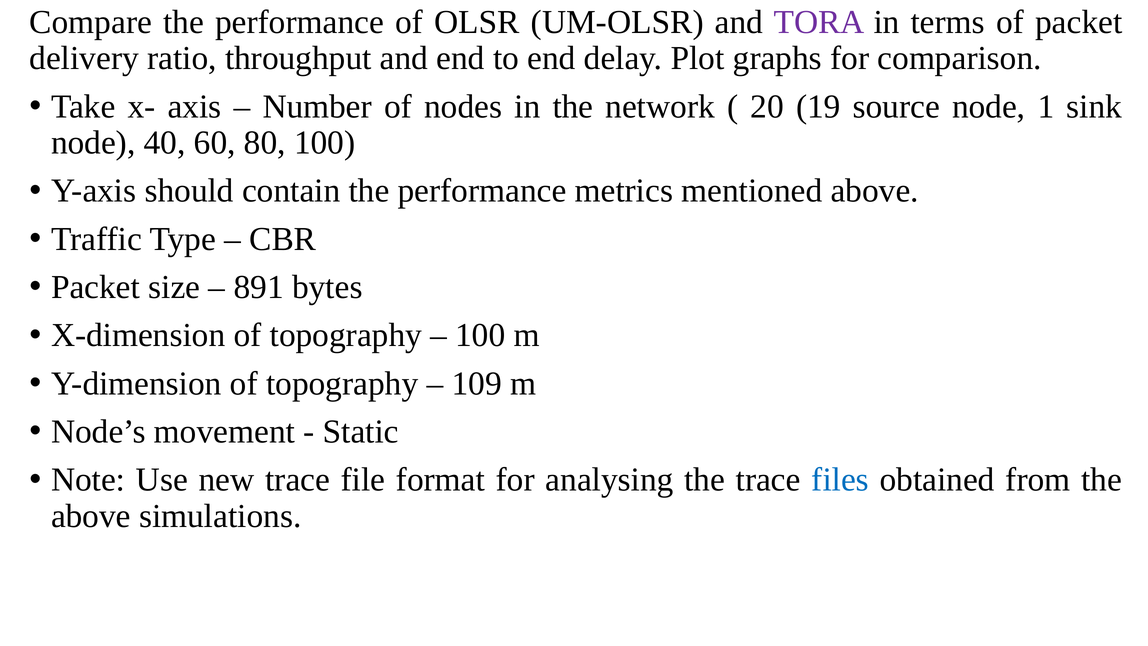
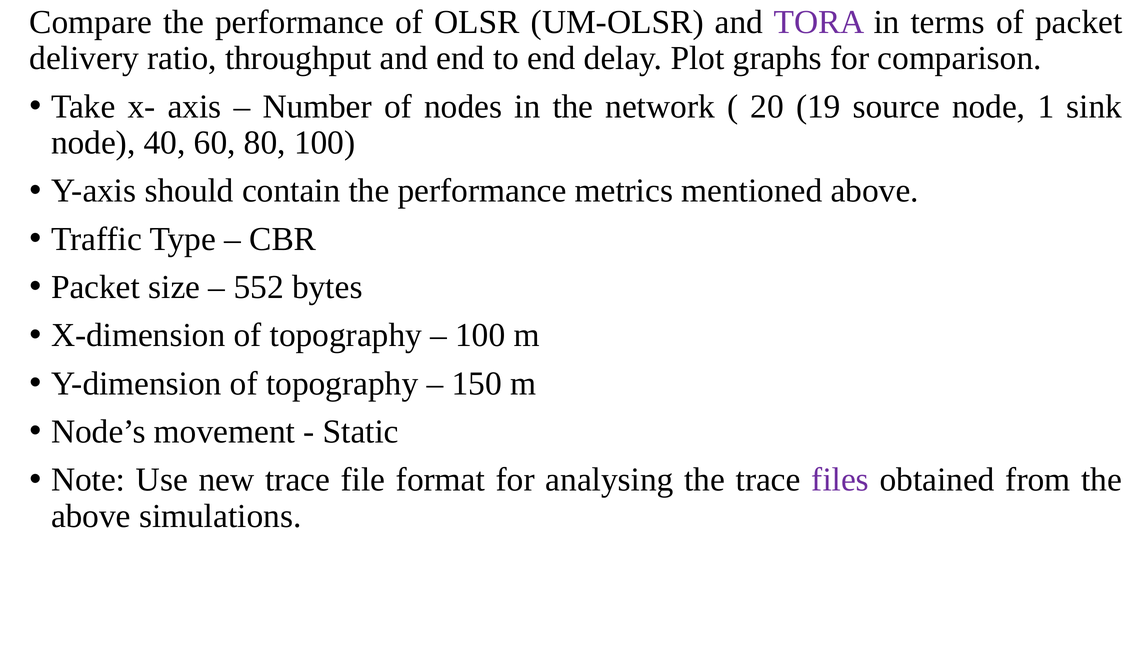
891: 891 -> 552 (259, 287)
109: 109 -> 150 (477, 383)
files colour: blue -> purple (840, 480)
